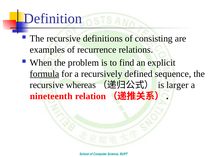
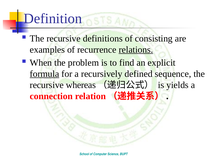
relations underline: none -> present (136, 50)
larger: larger -> yields (178, 85)
nineteenth: nineteenth -> connection (51, 96)
